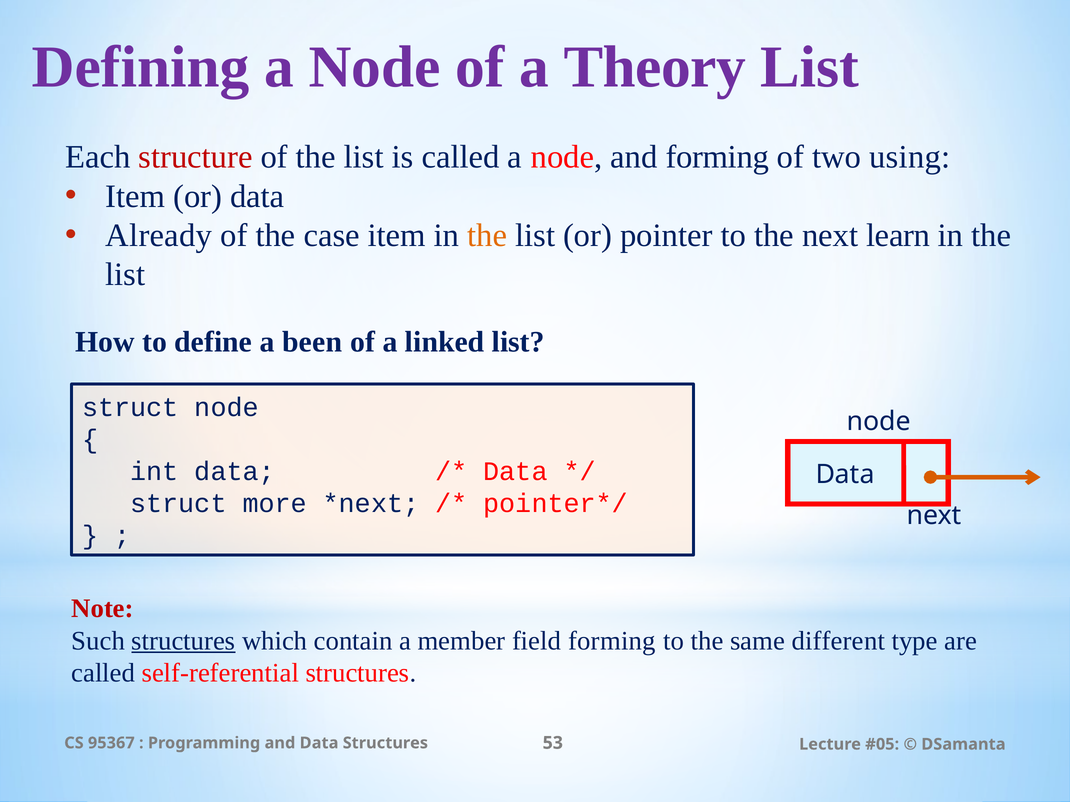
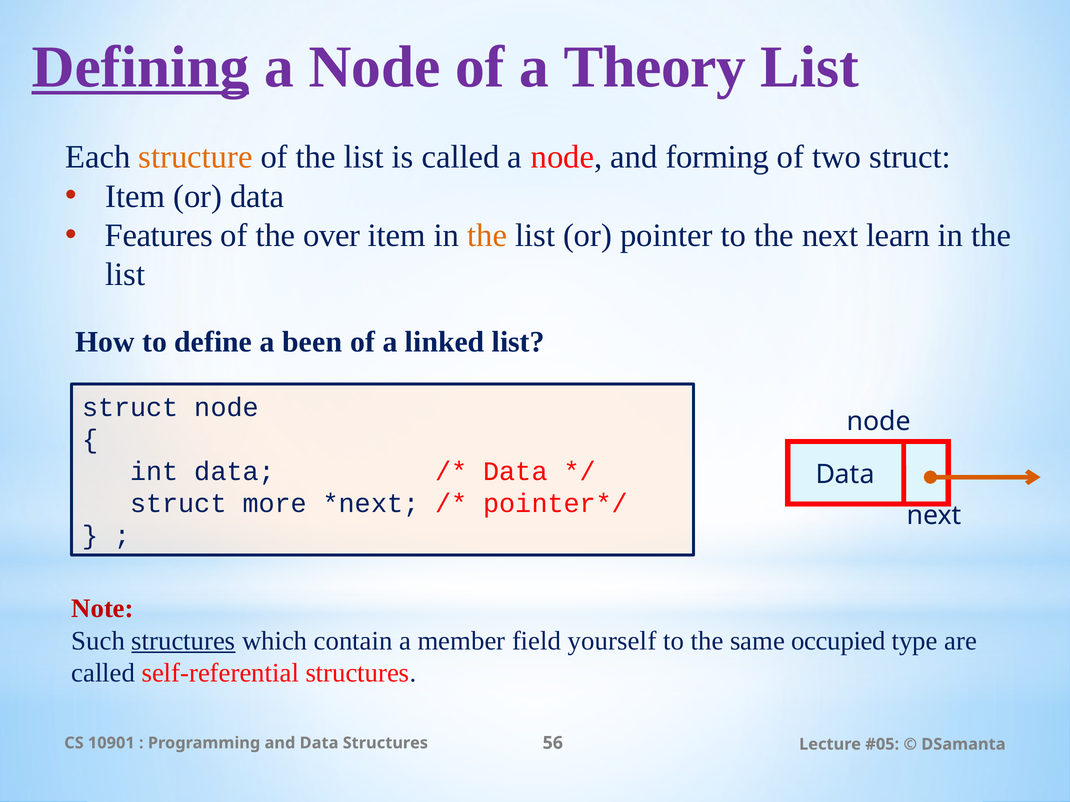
Defining underline: none -> present (140, 67)
structure colour: red -> orange (195, 157)
two using: using -> struct (910, 157)
Already: Already -> Features (159, 236)
case: case -> over (332, 236)
field forming: forming -> yourself (612, 641)
different: different -> occupied (838, 641)
95367: 95367 -> 10901 (111, 743)
53: 53 -> 56 (553, 743)
